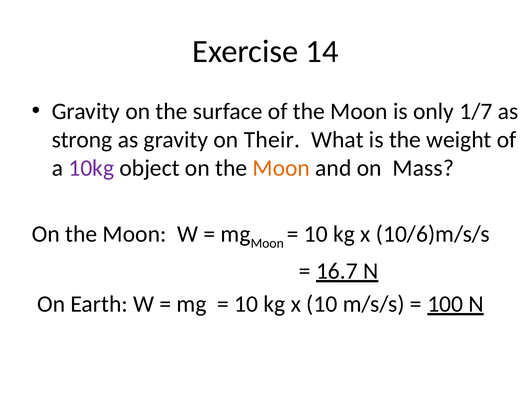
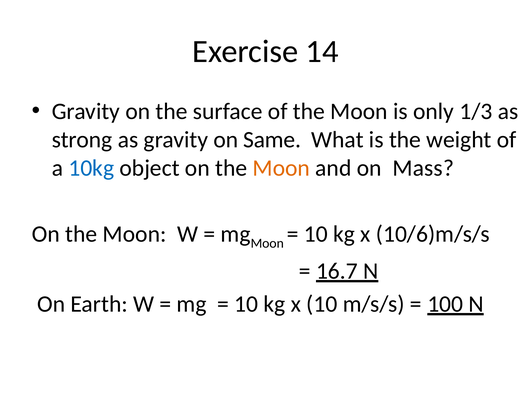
1/7: 1/7 -> 1/3 (476, 111)
Their: Their -> Same (272, 140)
10kg colour: purple -> blue (91, 168)
